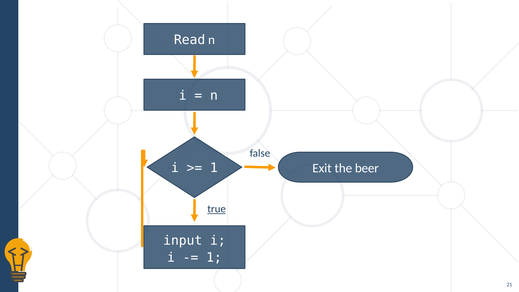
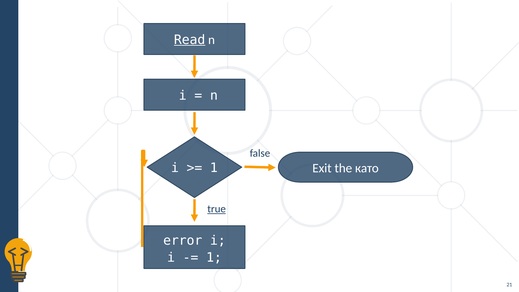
Read underline: none -> present (190, 40)
beer: beer -> като (367, 168)
input: input -> error (183, 240)
